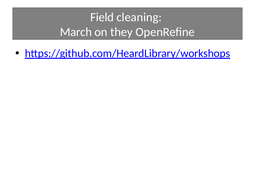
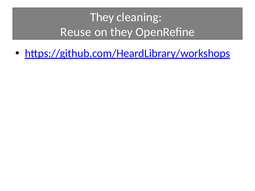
Field: Field -> They (102, 17)
March: March -> Reuse (76, 32)
